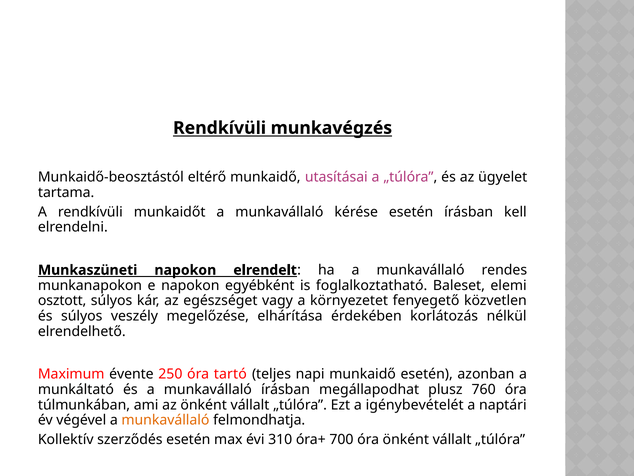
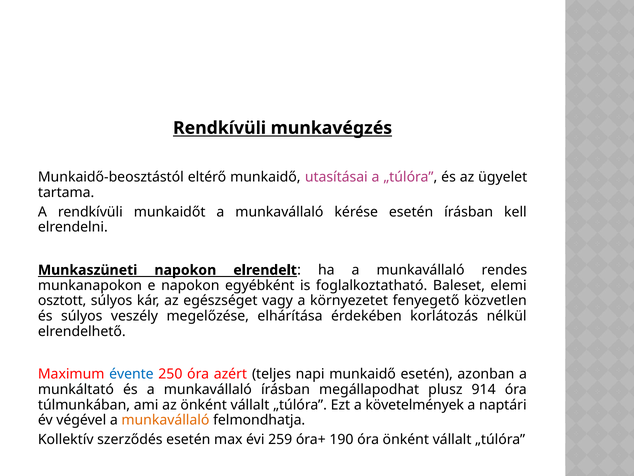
évente colour: black -> blue (131, 374)
tartó: tartó -> azért (230, 374)
760: 760 -> 914 (484, 389)
igénybevételét: igénybevételét -> követelmények (415, 405)
310: 310 -> 259 (280, 439)
700: 700 -> 190 (341, 439)
